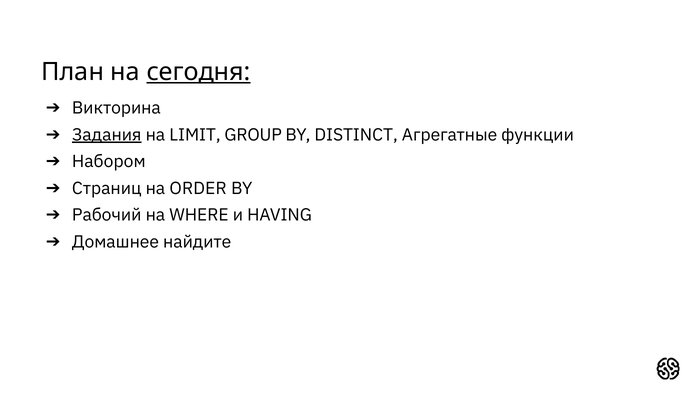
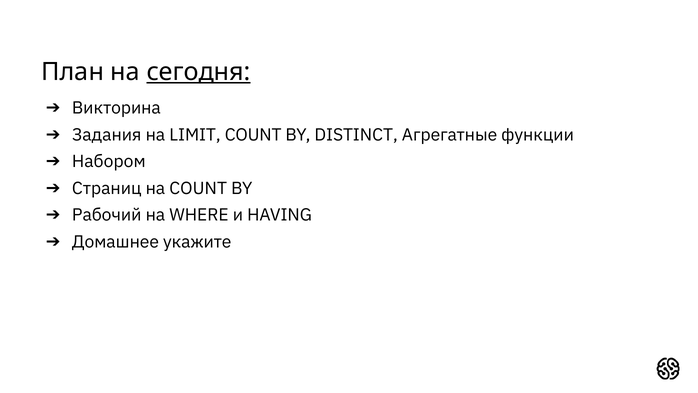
Задания underline: present -> none (107, 135)
LIMIT GROUP: GROUP -> COUNT (253, 135)
на ORDER: ORDER -> COUNT (198, 188)
найдите: найдите -> укажите (197, 242)
